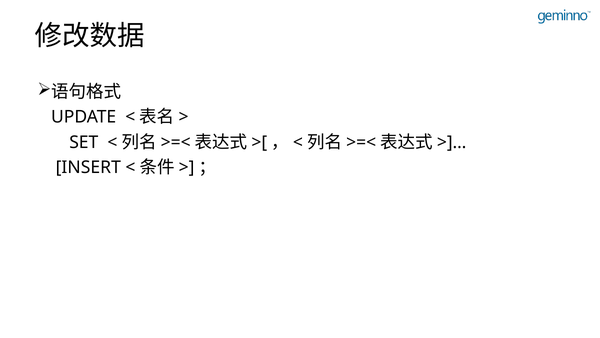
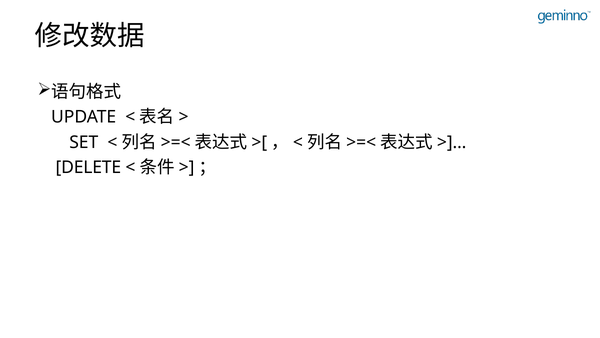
INSERT: INSERT -> DELETE (88, 167)
